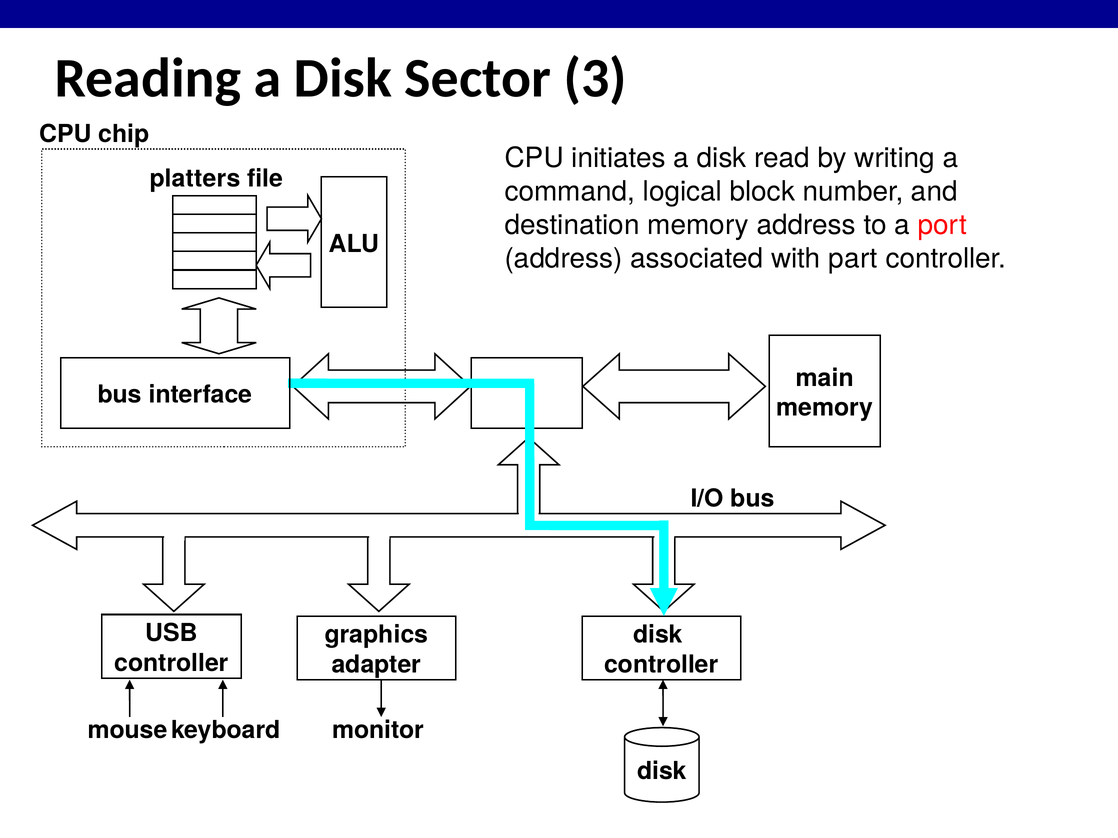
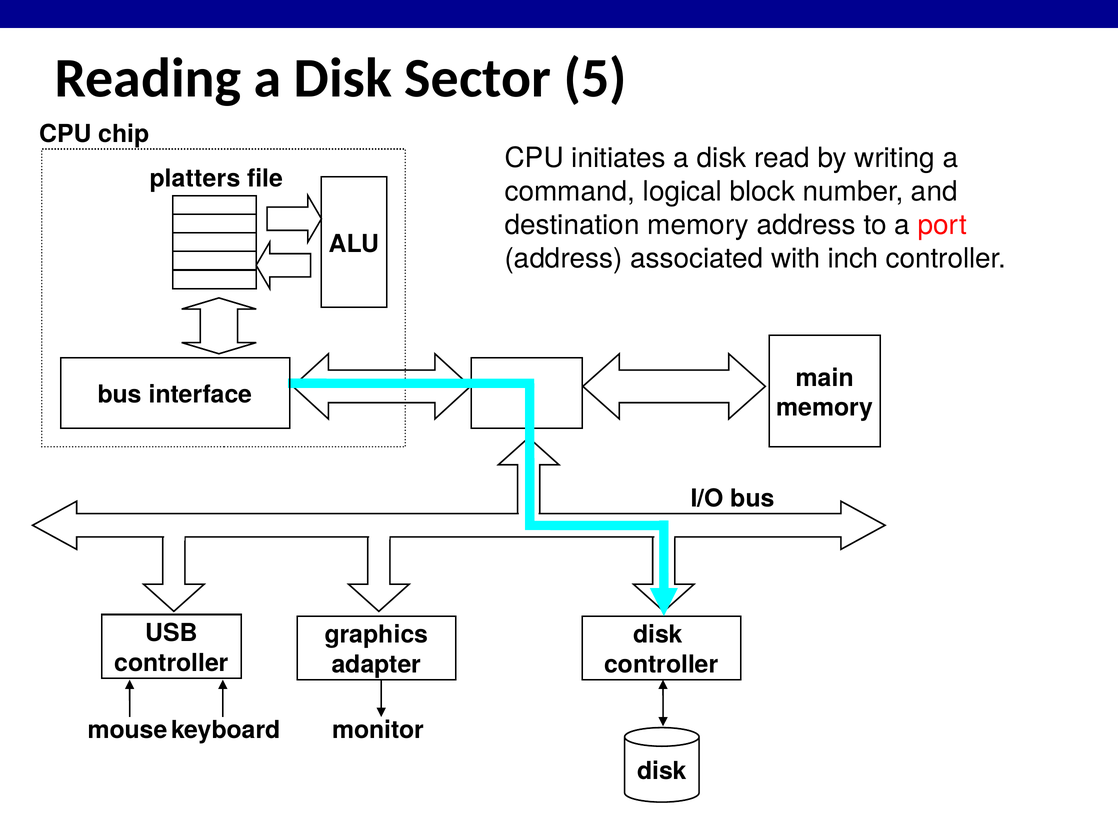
3: 3 -> 5 (595, 78)
part: part -> inch (853, 259)
